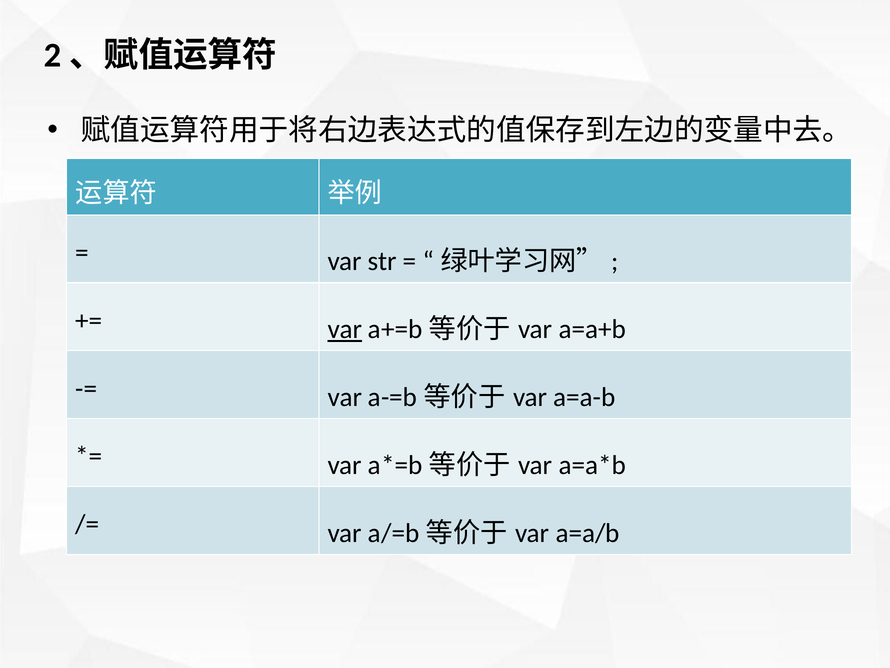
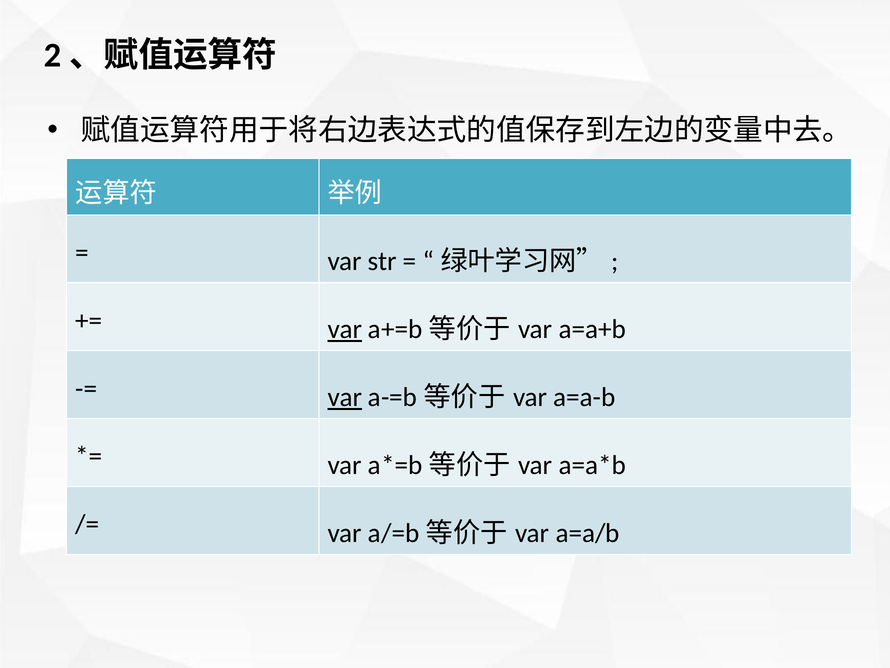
var underline: none -> present (345, 397)
